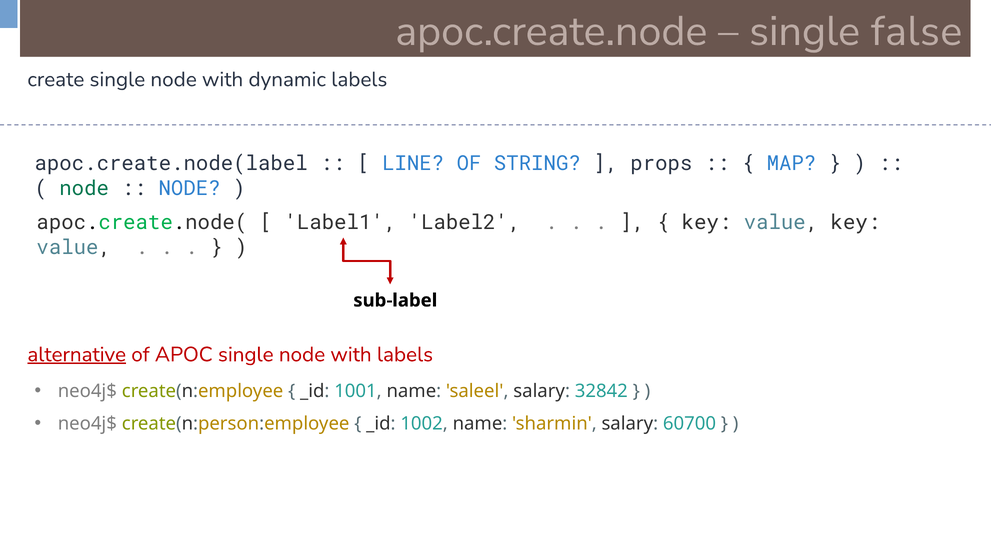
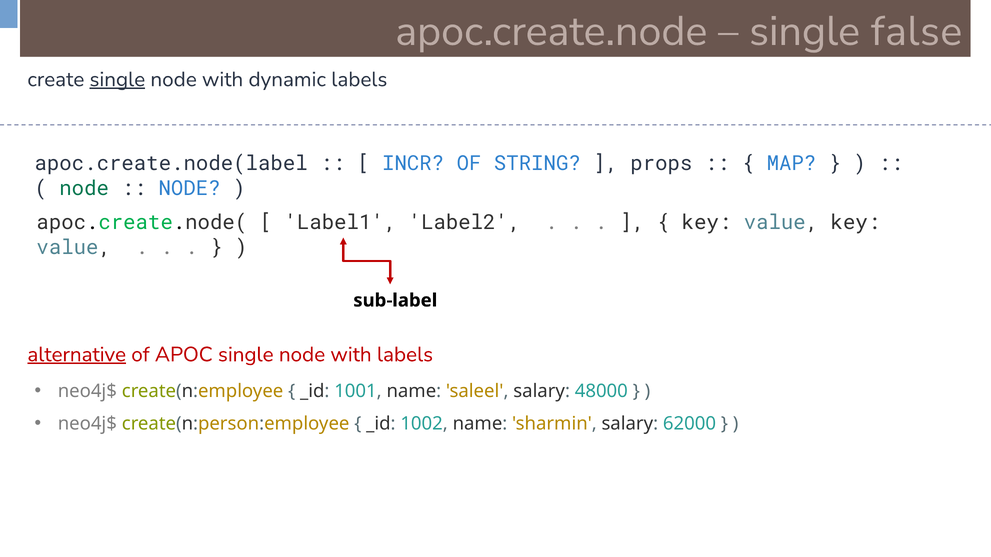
single underline: none -> present (117, 79)
LINE: LINE -> INCR (413, 164)
32842: 32842 -> 48000 (601, 392)
60700: 60700 -> 62000 (689, 424)
